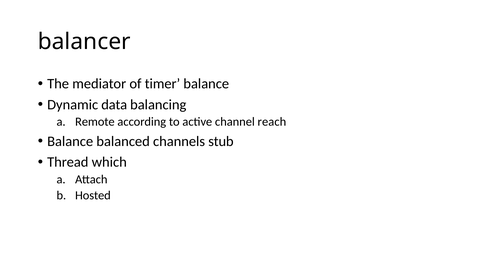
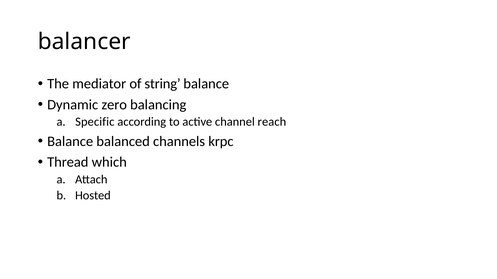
timer: timer -> string (163, 84)
data: data -> zero (114, 105)
Remote: Remote -> Specific (95, 122)
stub: stub -> krpc (221, 142)
